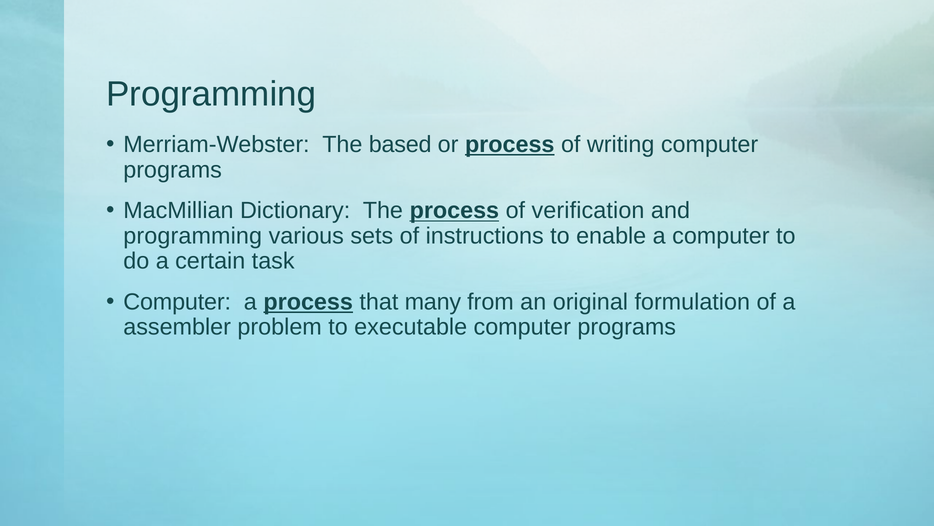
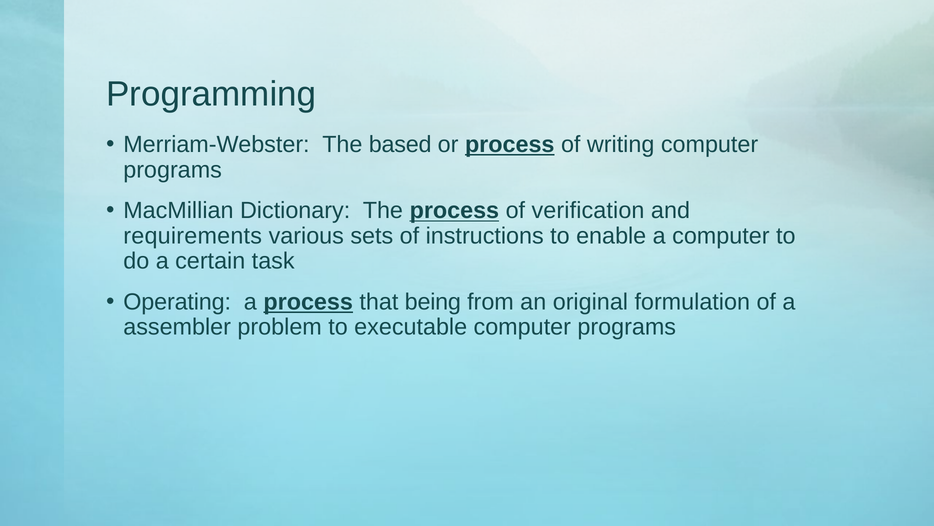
programming: programming -> requirements (193, 236)
Computer: Computer -> Operating (177, 302)
many: many -> being (433, 302)
